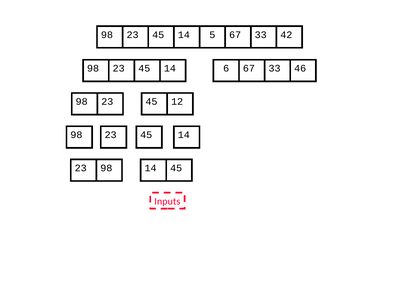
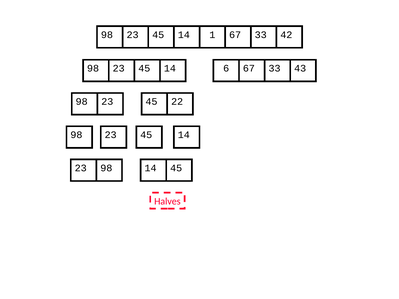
5: 5 -> 1 (212, 35)
46: 46 -> 43 (300, 68)
12: 12 -> 22 (177, 102)
Inputs: Inputs -> Halves (167, 201)
